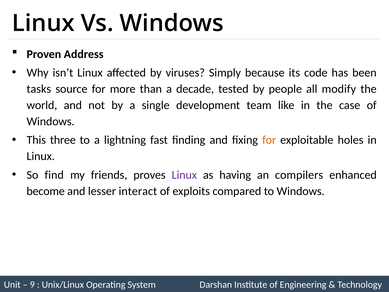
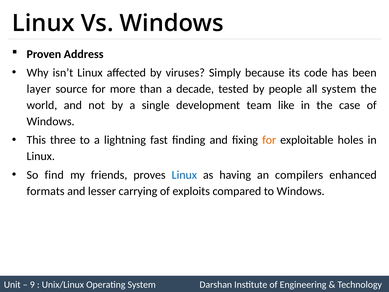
tasks: tasks -> layer (39, 89)
all modify: modify -> system (339, 89)
Linux colour: purple -> blue (184, 175)
become: become -> formats (46, 191)
interact: interact -> carrying (138, 191)
